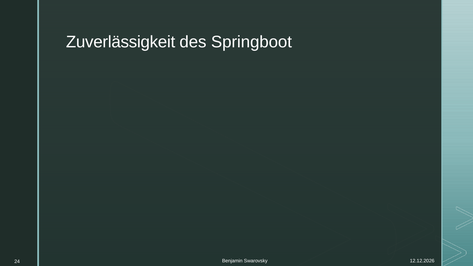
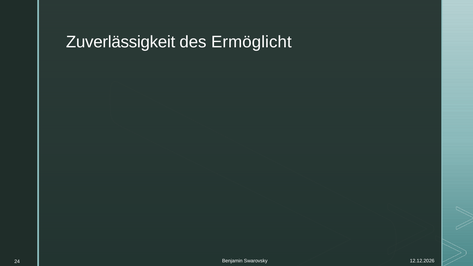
Springboot: Springboot -> Ermöglicht (251, 42)
